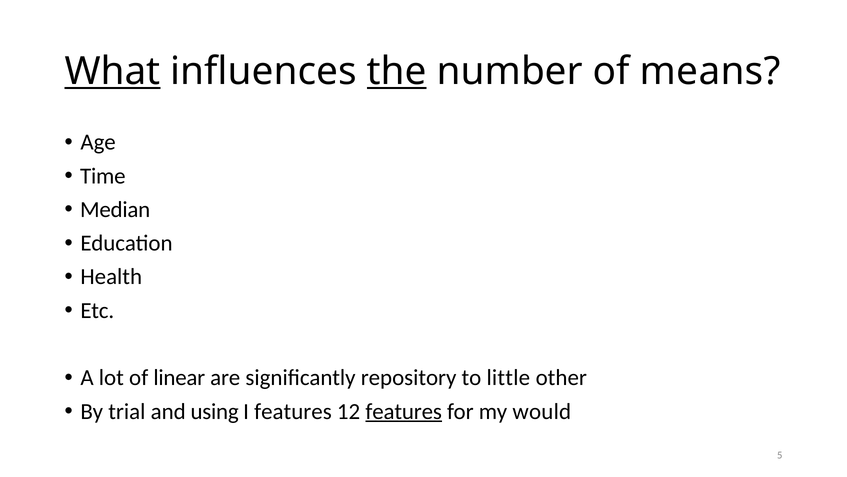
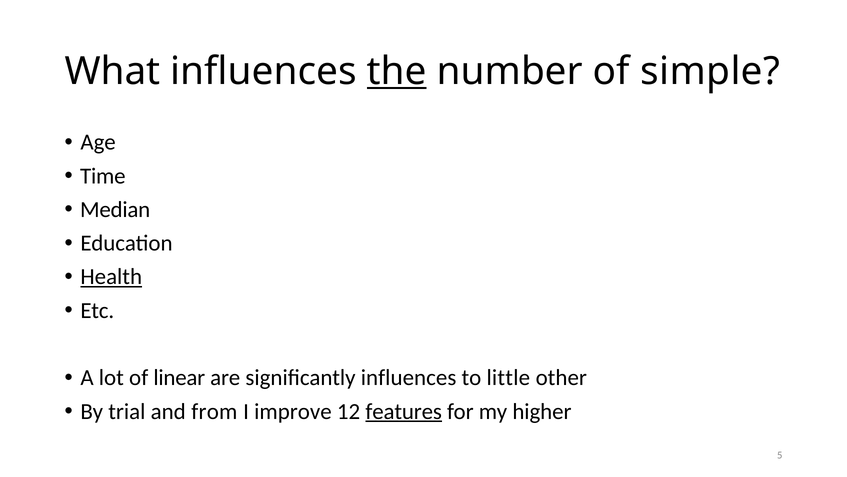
What underline: present -> none (113, 71)
means: means -> simple (710, 71)
Health underline: none -> present (111, 277)
significantly repository: repository -> influences (409, 377)
using: using -> from (214, 411)
I features: features -> improve (293, 411)
would: would -> higher (542, 411)
